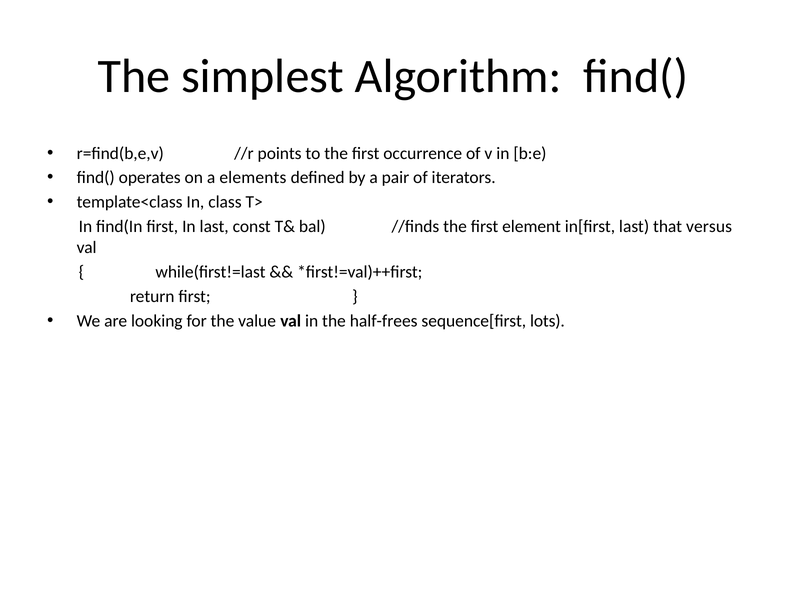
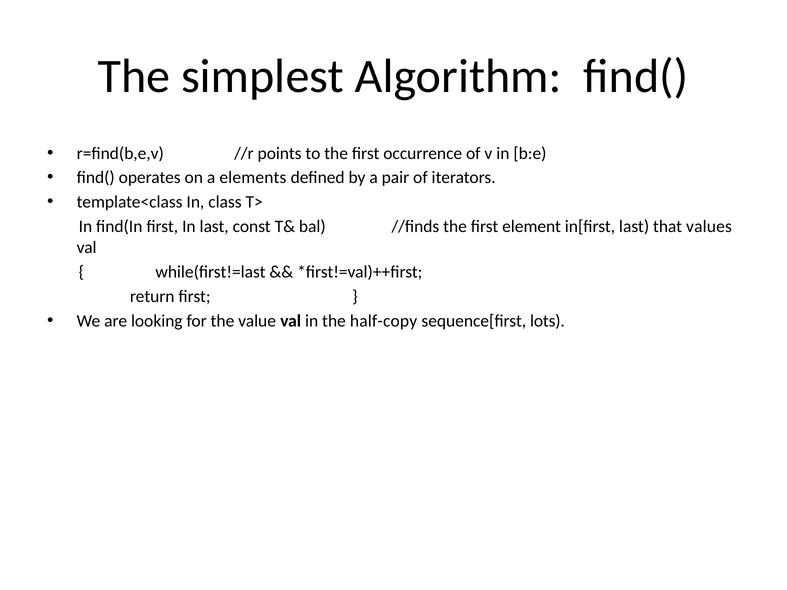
versus: versus -> values (709, 227)
half-frees: half-frees -> half-copy (384, 321)
